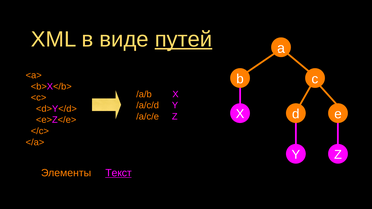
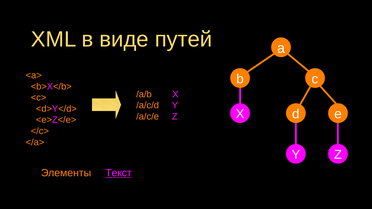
путей underline: present -> none (184, 39)
